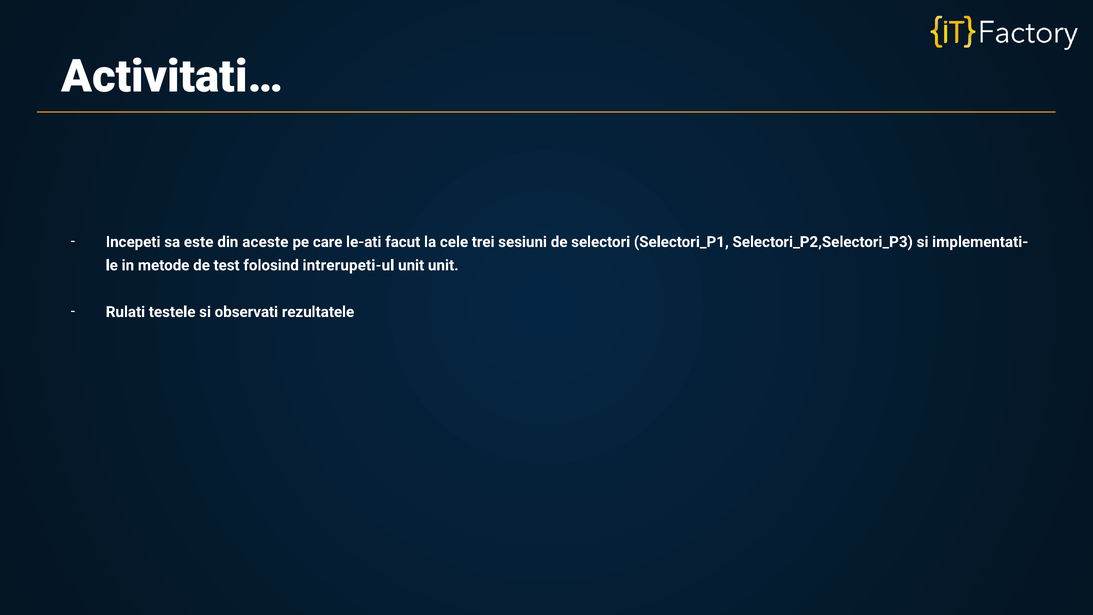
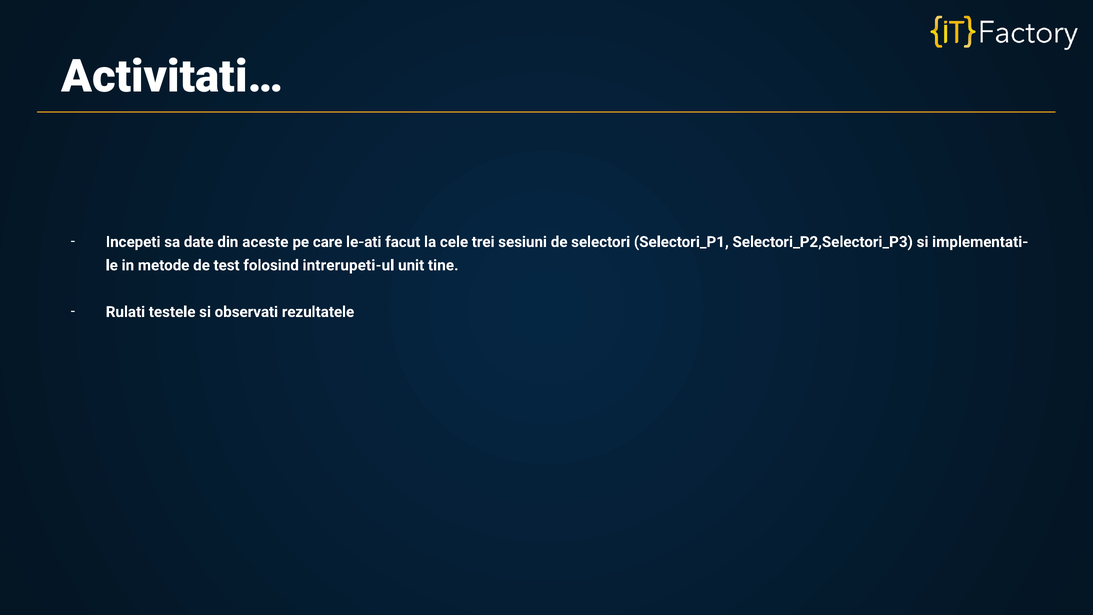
este: este -> date (199, 242)
unit unit: unit -> tine (443, 265)
